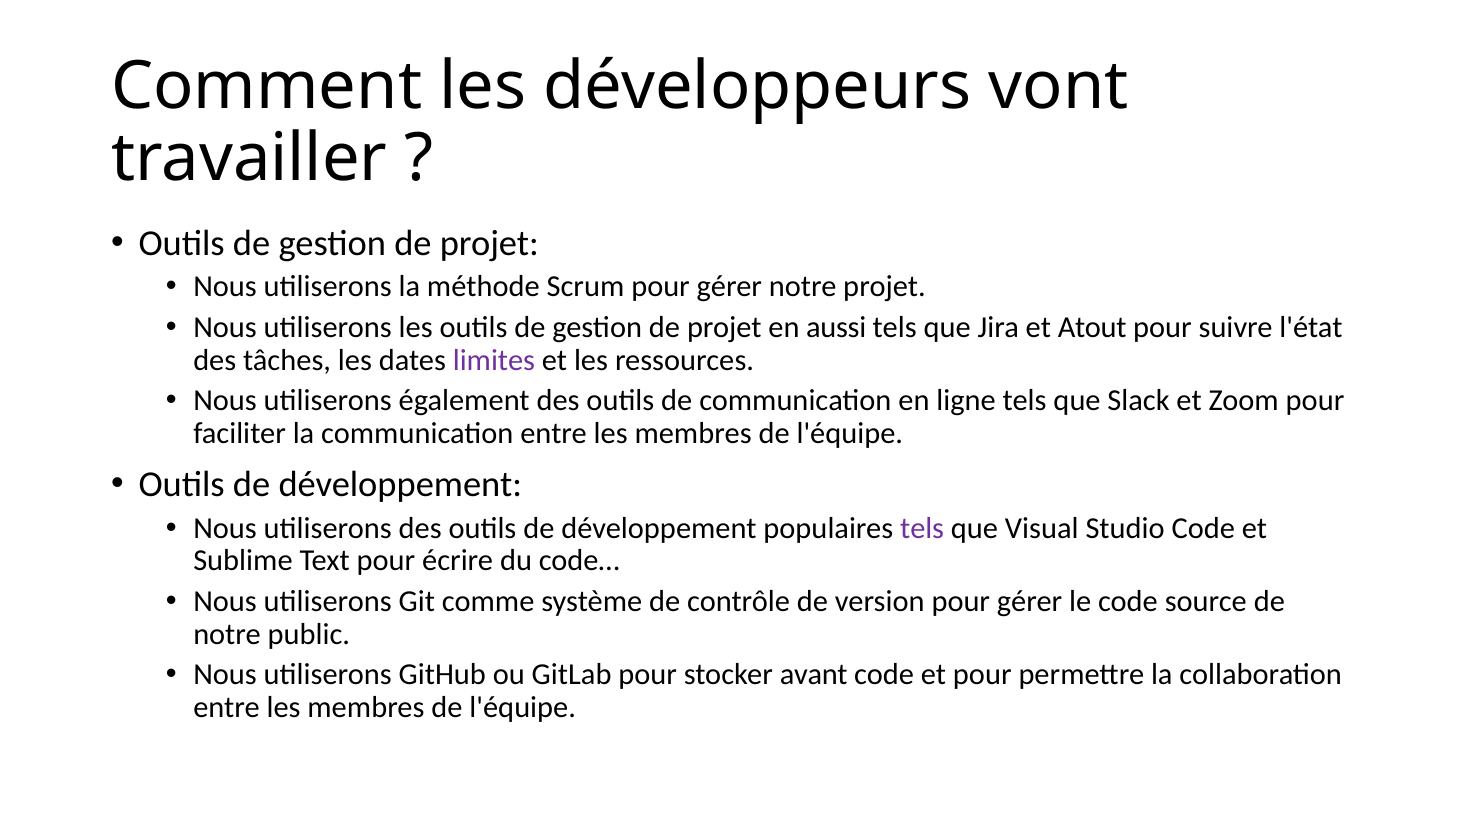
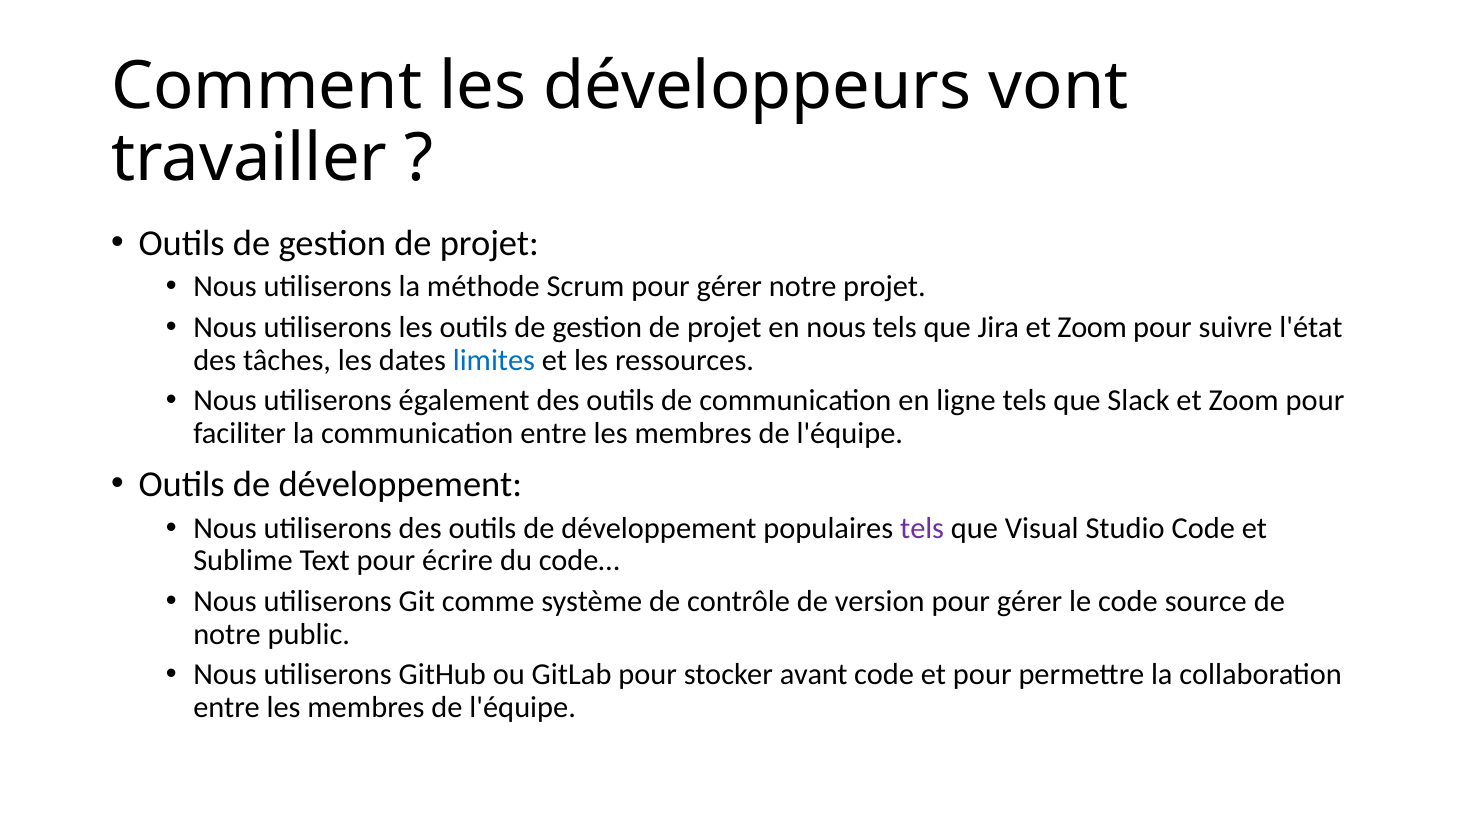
en aussi: aussi -> nous (836, 328)
Jira et Atout: Atout -> Zoom (1092, 328)
limites colour: purple -> blue (494, 360)
